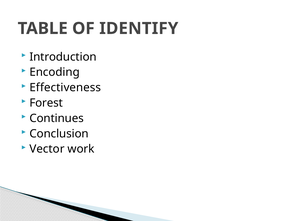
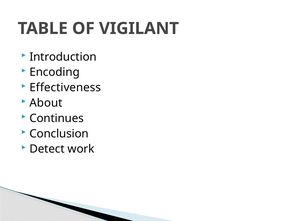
IDENTIFY: IDENTIFY -> VIGILANT (139, 28)
Forest: Forest -> About (46, 103)
Vector: Vector -> Detect (47, 149)
